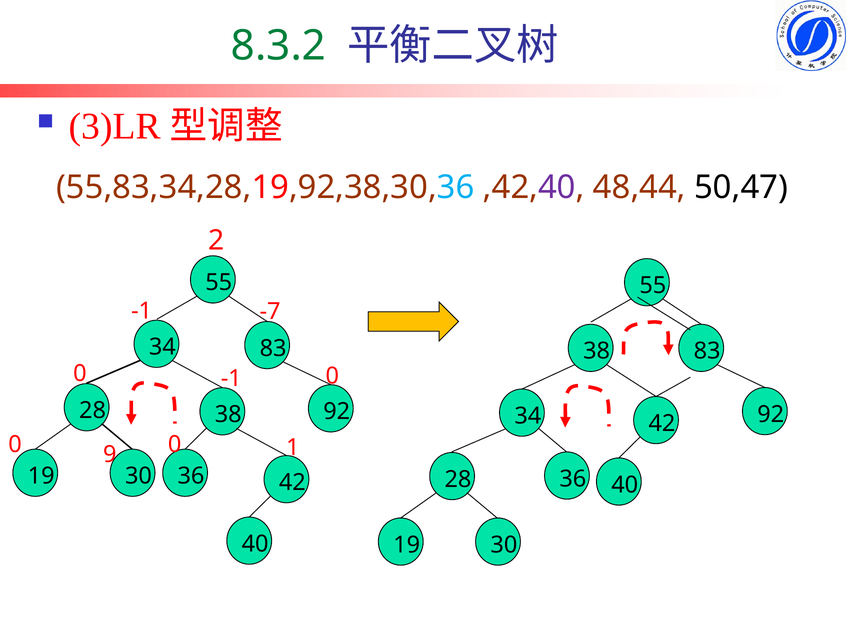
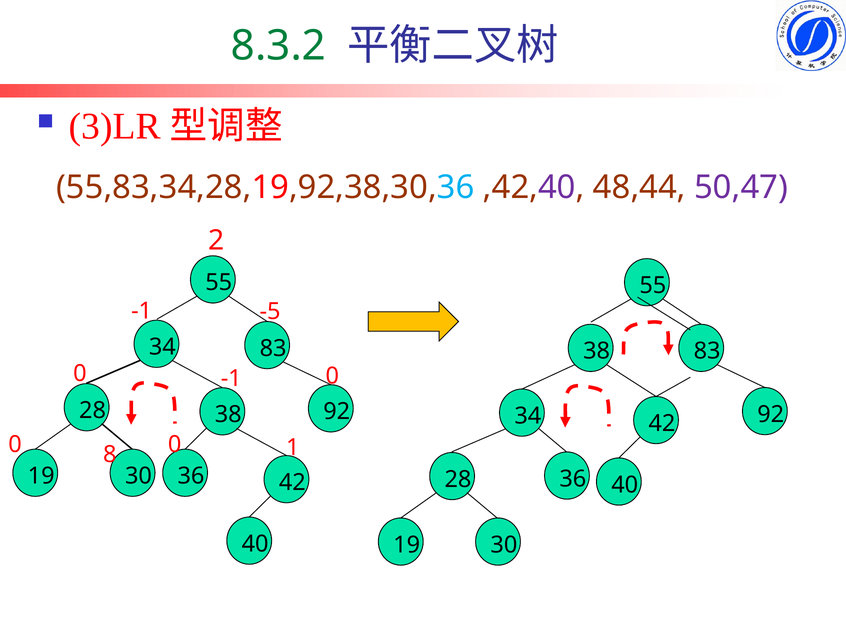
50,47 colour: black -> purple (741, 187)
-7: -7 -> -5 (270, 311)
9: 9 -> 8 (110, 454)
